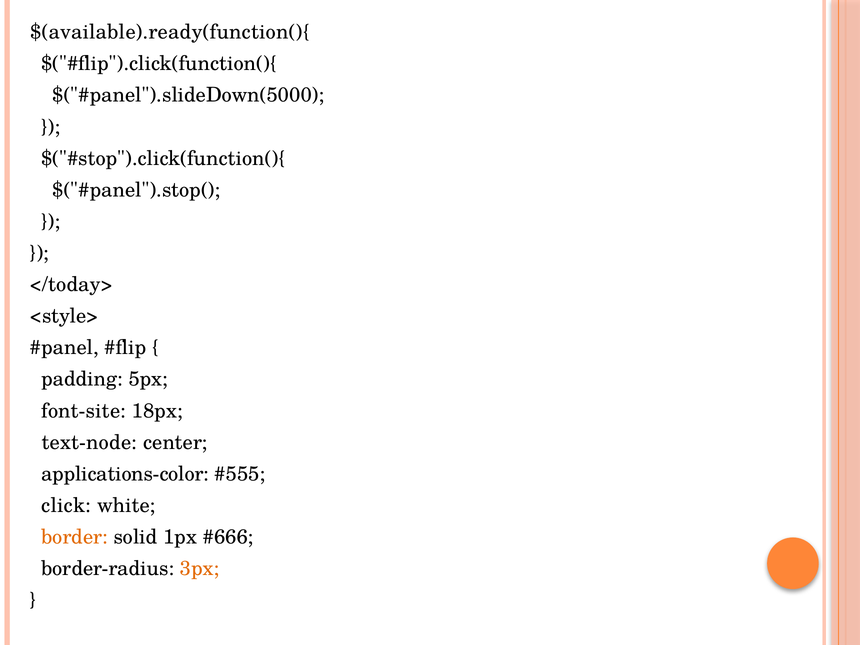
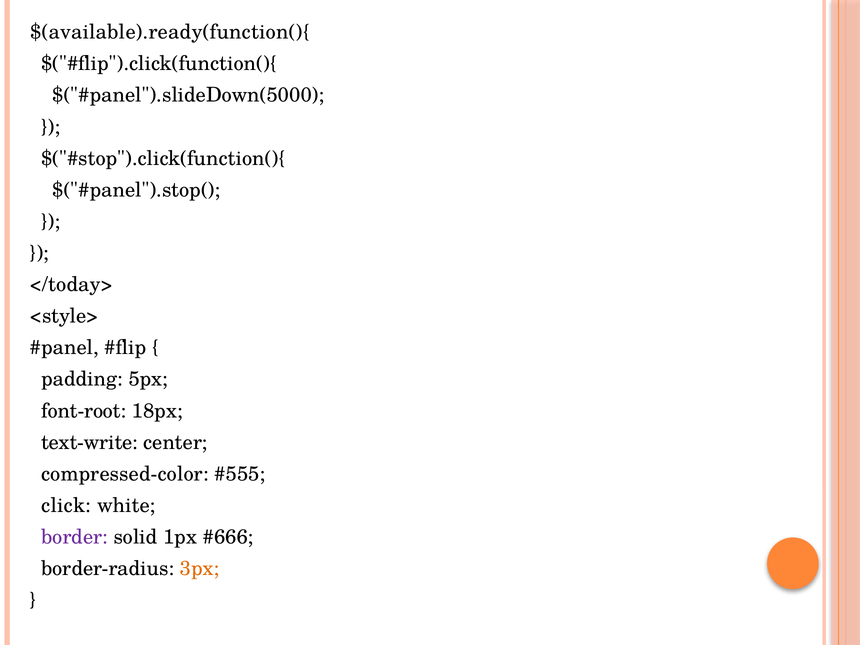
font-site: font-site -> font-root (84, 411)
text-node: text-node -> text-write (89, 442)
applications-color: applications-color -> compressed-color (125, 474)
border colour: orange -> purple (75, 537)
